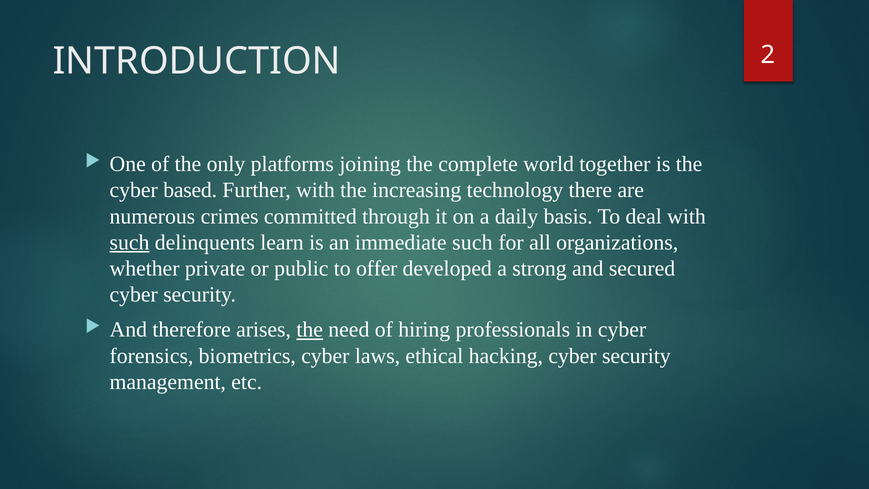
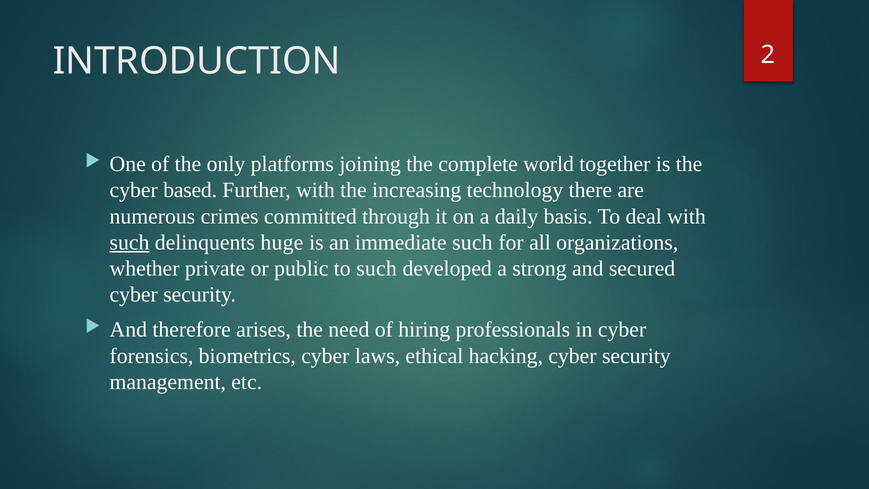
learn: learn -> huge (282, 242)
to offer: offer -> such (377, 268)
the underline: present -> none (310, 330)
